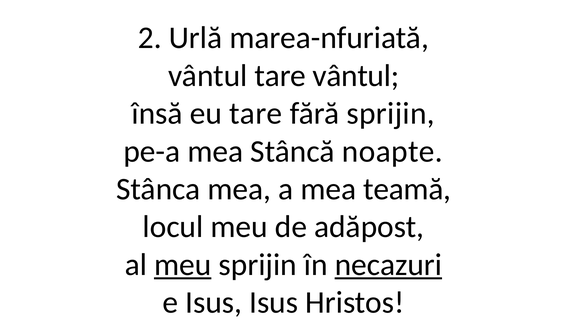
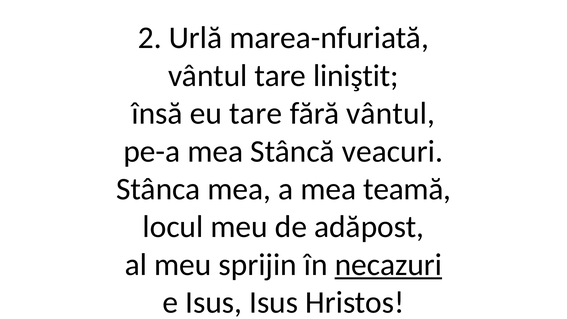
tare vântul: vântul -> liniştit (356, 76)
fără sprijin: sprijin -> vântul (391, 113)
noapte: noapte -> veacuri (392, 151)
meu underline: present -> none (183, 265)
